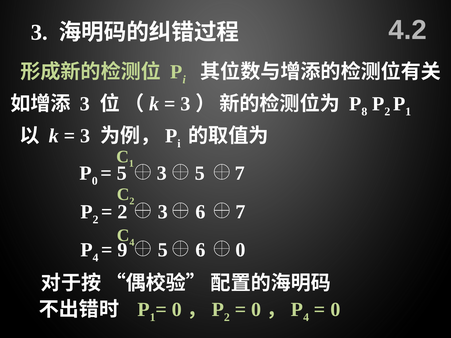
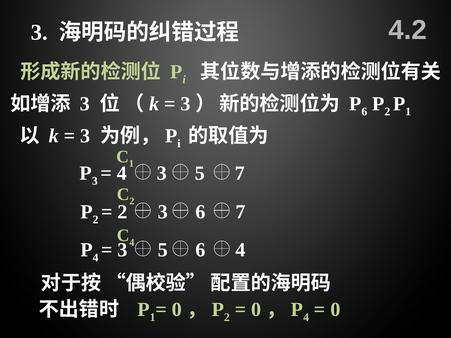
8: 8 -> 6 (364, 112)
0: 0 -> 3 (95, 181)
5: 5 -> 4 (122, 173)
9: 9 -> 3 (123, 250)
6 0: 0 -> 4 (241, 250)
